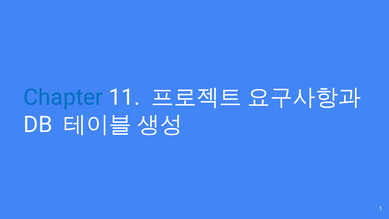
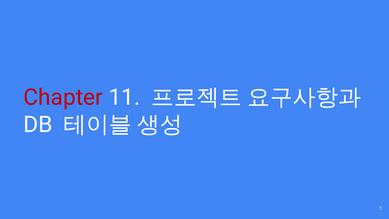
Chapter colour: blue -> red (63, 97)
